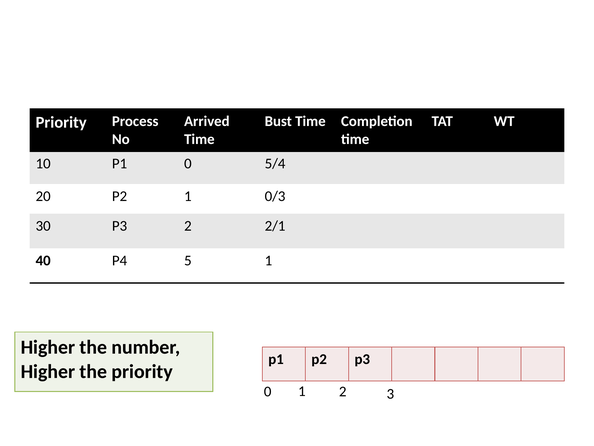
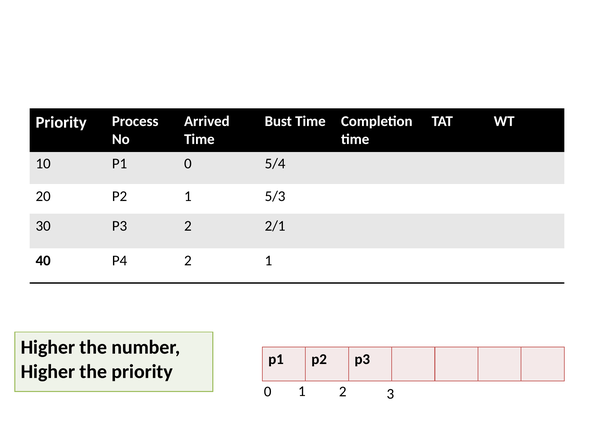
0/3: 0/3 -> 5/3 (275, 196)
P4 5: 5 -> 2 (188, 260)
